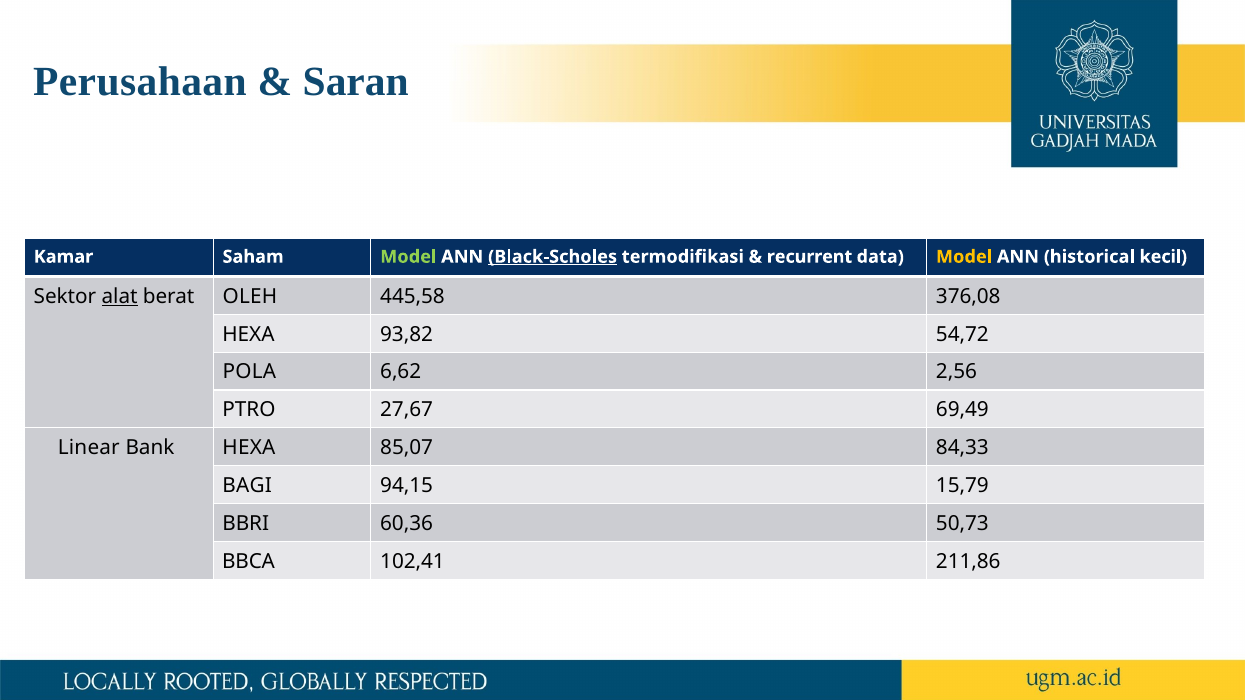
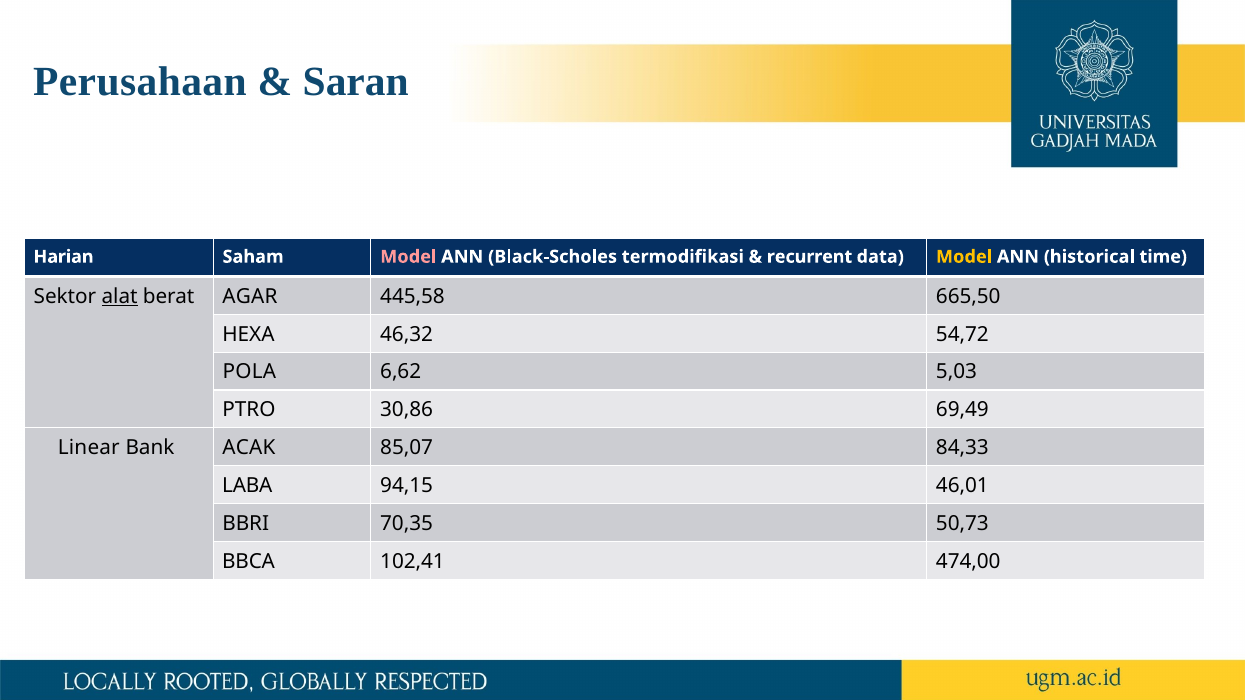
Kamar: Kamar -> Harian (64, 257)
Model colour: light green -> pink (408, 257)
Black-Scholes underline: present -> none (553, 257)
kecil: kecil -> time (1163, 257)
OLEH: OLEH -> AGAR (250, 297)
376,08: 376,08 -> 665,50 (968, 297)
93,82: 93,82 -> 46,32 (407, 334)
2,56: 2,56 -> 5,03 (956, 372)
27,67: 27,67 -> 30,86 (407, 410)
Bank HEXA: HEXA -> ACAK (249, 448)
BAGI: BAGI -> LABA (247, 486)
15,79: 15,79 -> 46,01 (962, 486)
60,36: 60,36 -> 70,35 (407, 524)
211,86: 211,86 -> 474,00 (968, 562)
